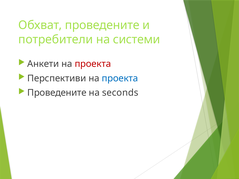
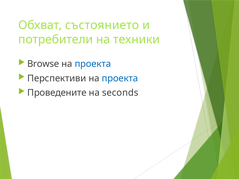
Обхват проведените: проведените -> състоянието (102, 25)
системи: системи -> техники (136, 39)
Анкети: Анкети -> Browse (43, 64)
проекта colour: red -> blue (93, 64)
